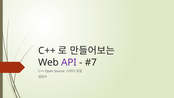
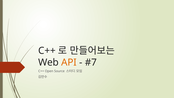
API colour: purple -> orange (69, 62)
